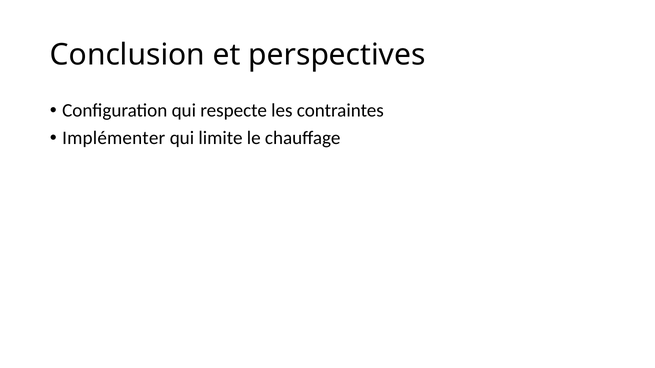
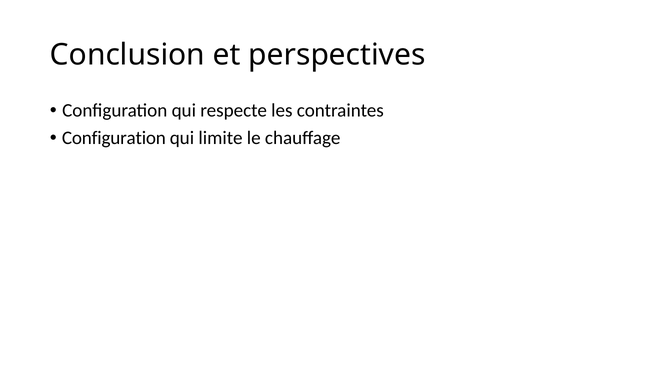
Implémenter: Implémenter -> Configuration (114, 138)
